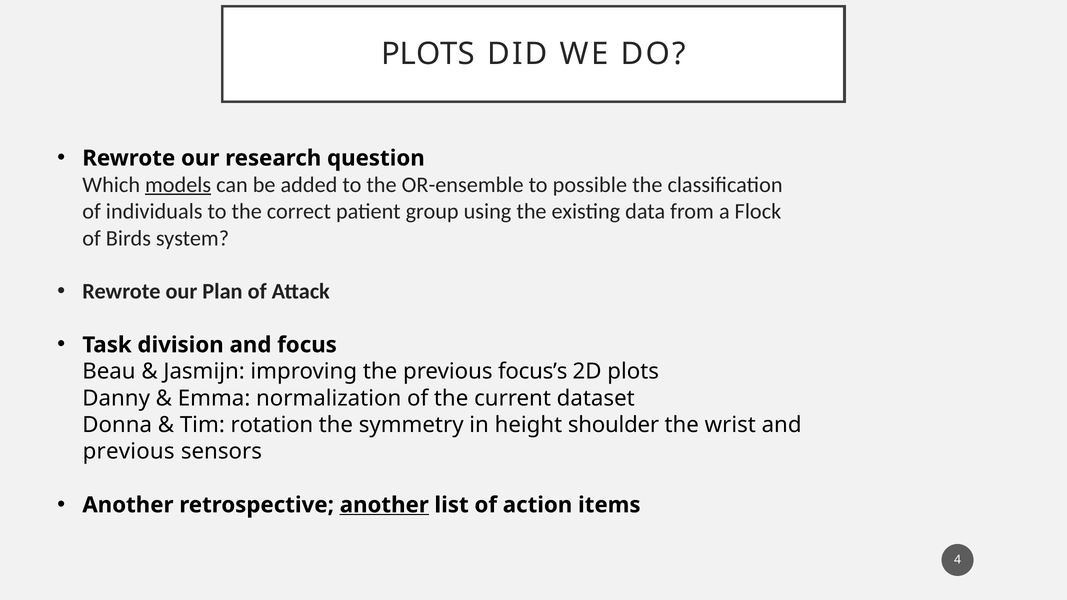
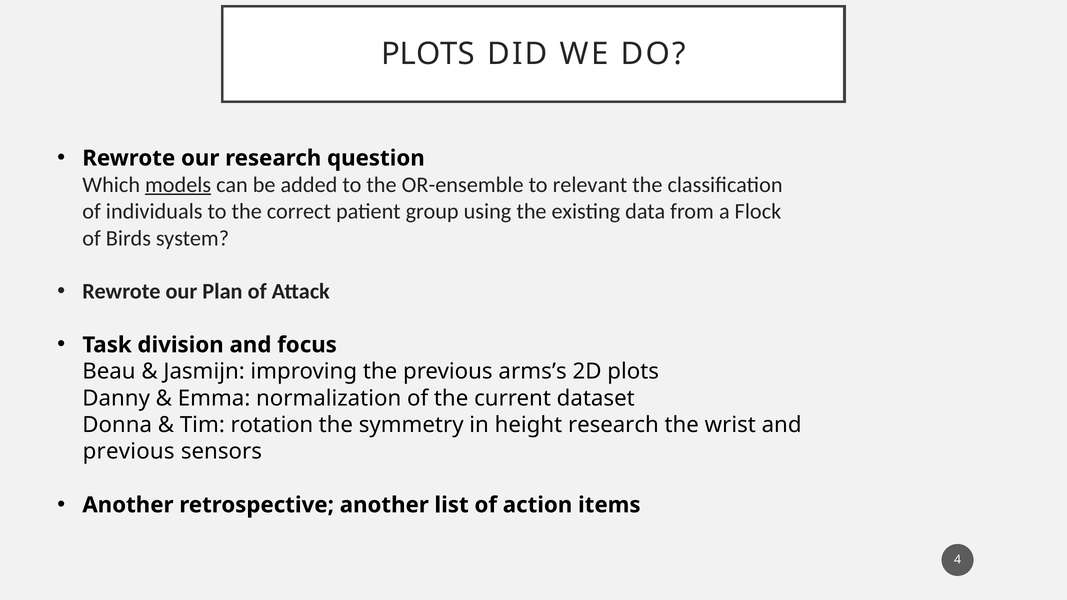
possible: possible -> relevant (590, 185)
focus’s: focus’s -> arms’s (533, 372)
height shoulder: shoulder -> research (613, 425)
another underline: present -> none (384, 505)
